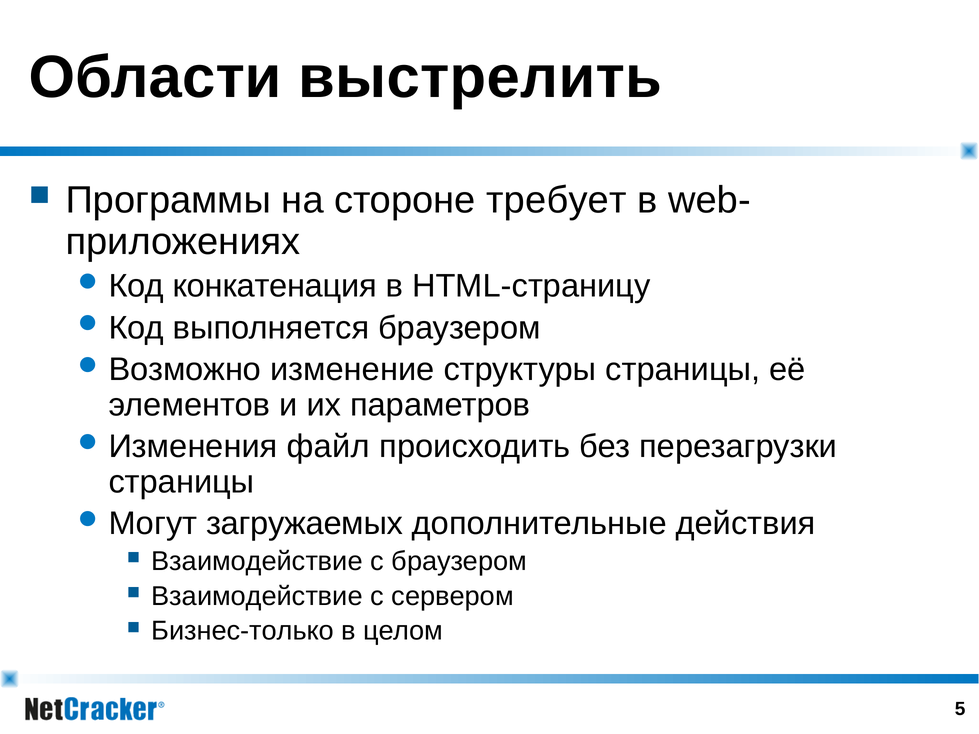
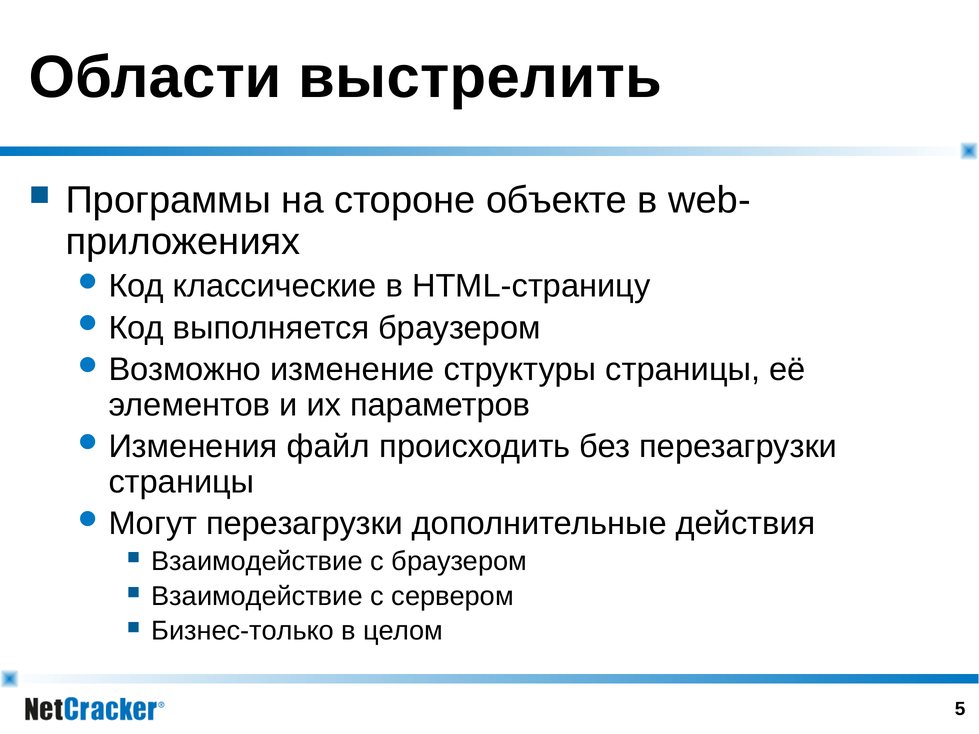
требует: требует -> объекте (557, 200)
конкатенация: конкатенация -> классические (275, 286)
загружаемых: загружаемых -> перезагрузки (305, 524)
